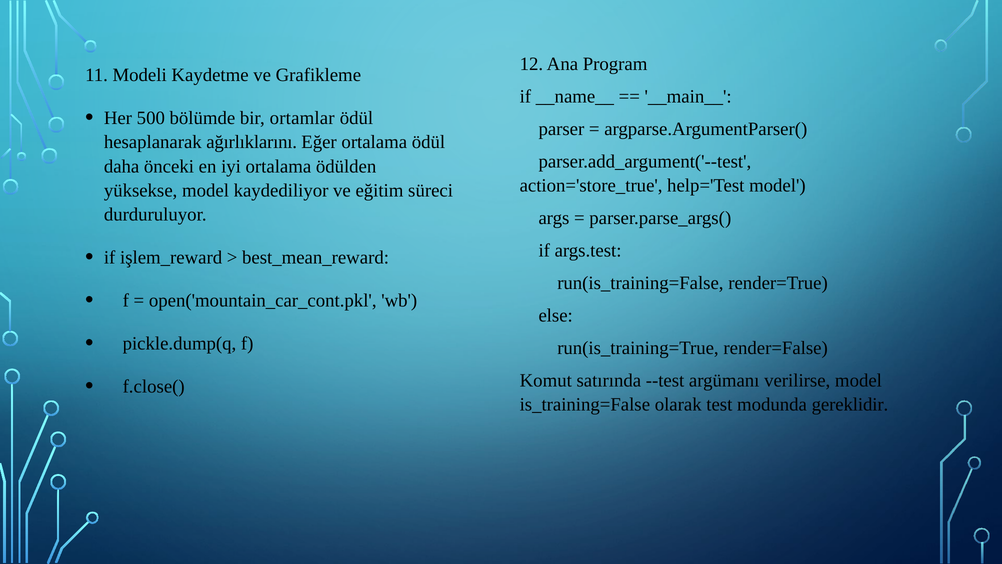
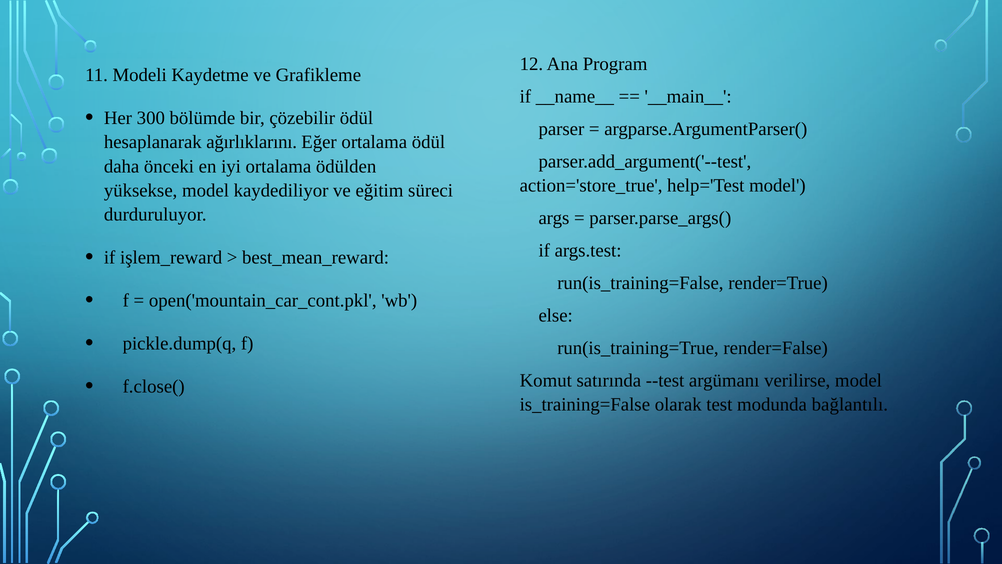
500: 500 -> 300 (151, 118)
ortamlar: ortamlar -> çözebilir (302, 118)
gereklidir: gereklidir -> bağlantılı (850, 404)
